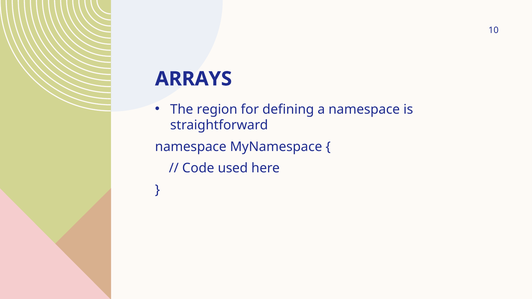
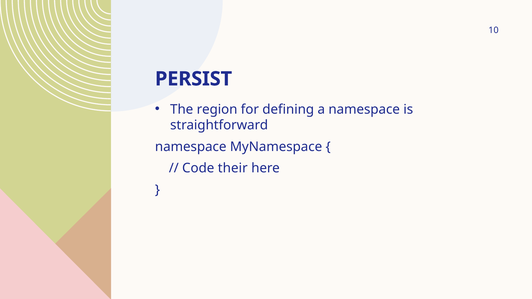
ARRAYS: ARRAYS -> PERSIST (194, 79)
used: used -> their (233, 168)
